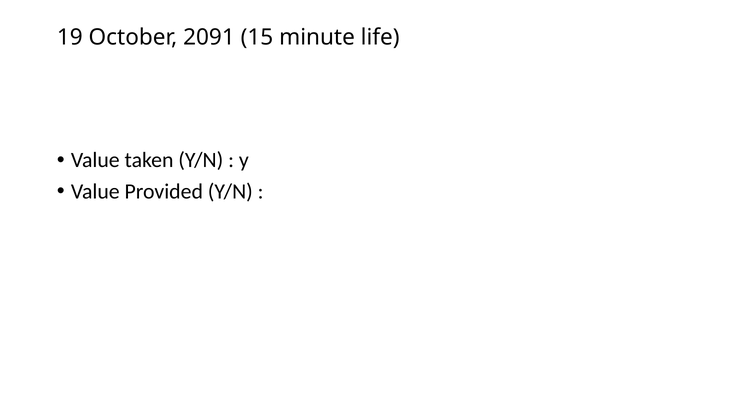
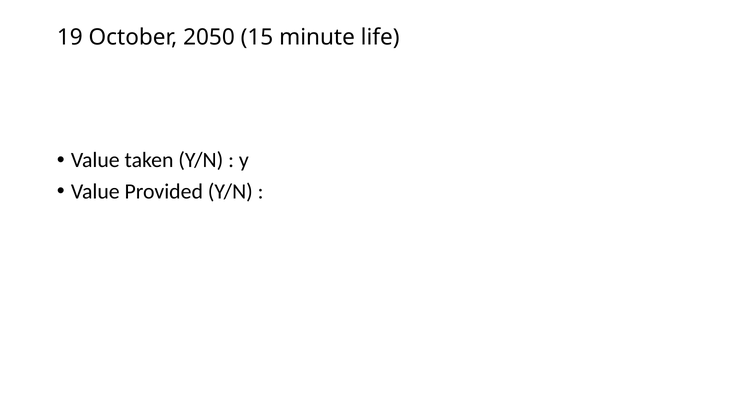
2091: 2091 -> 2050 (209, 37)
